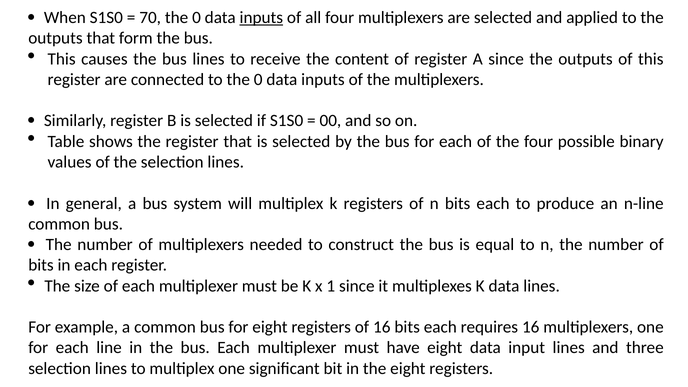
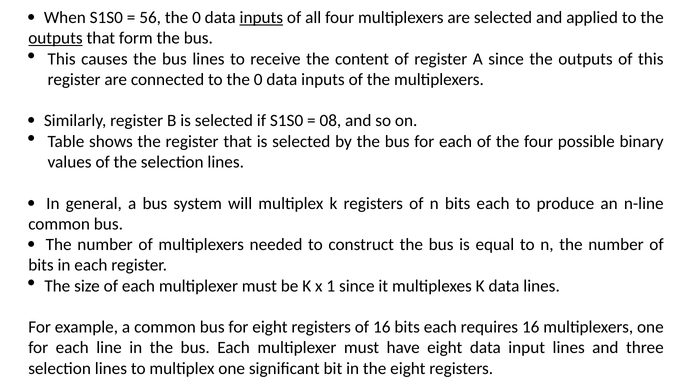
70: 70 -> 56 (150, 18)
outputs underline: none -> present (55, 38)
00: 00 -> 08 (330, 121)
